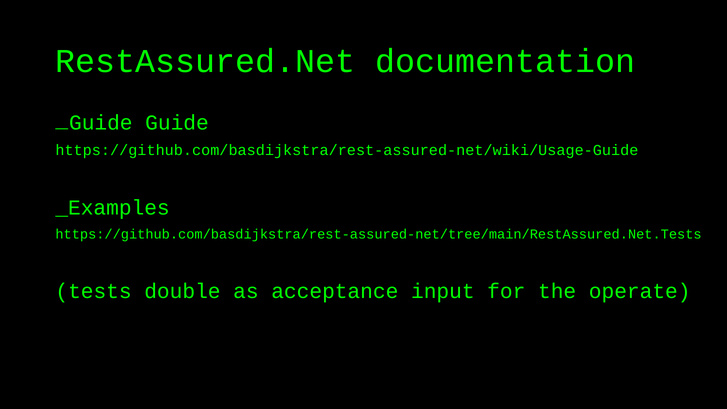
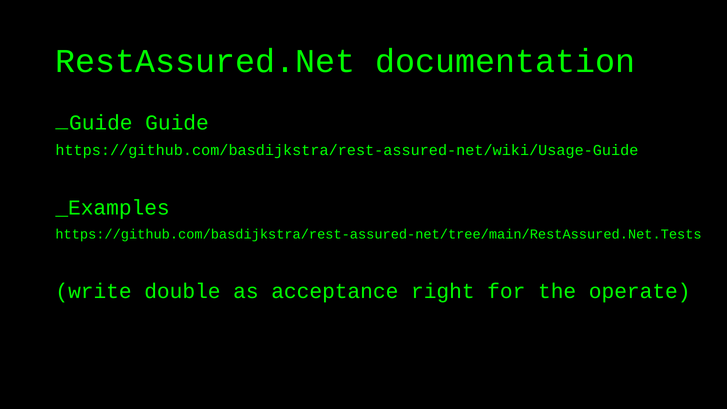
tests: tests -> write (94, 291)
input: input -> right (443, 291)
